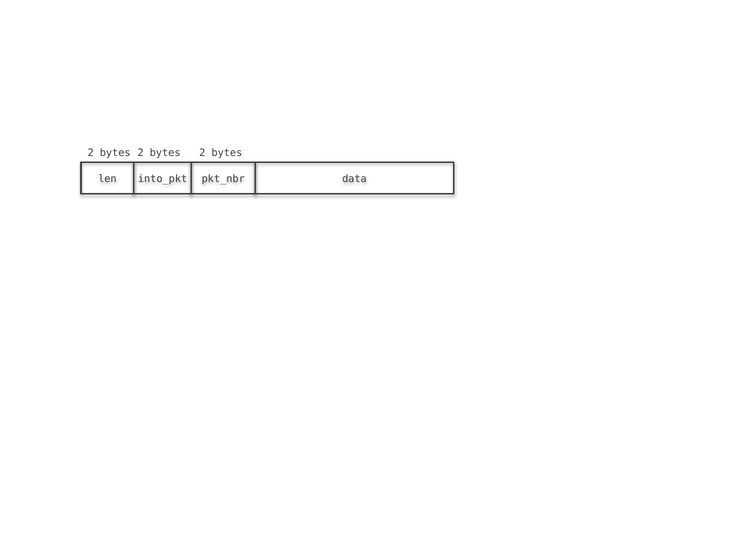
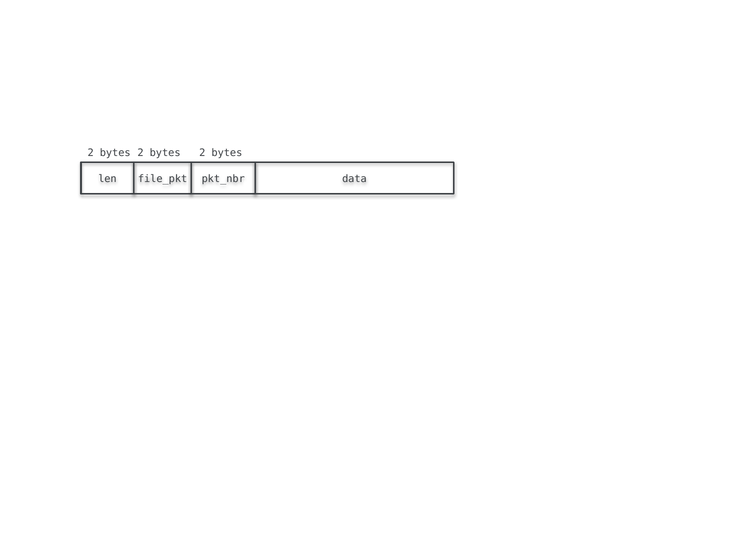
into_pkt: into_pkt -> file_pkt (163, 179)
